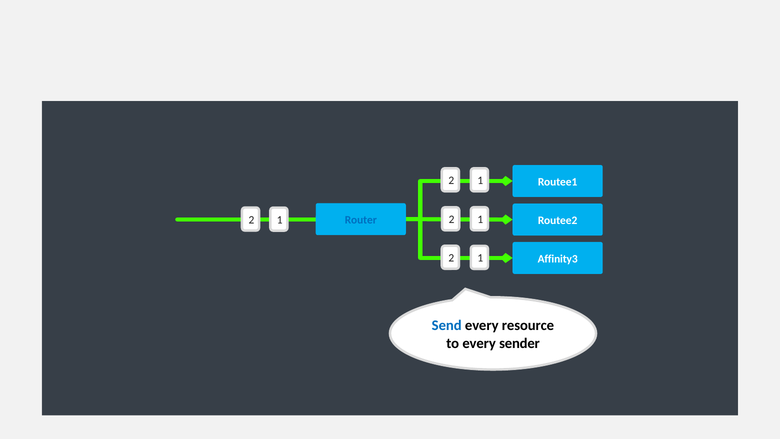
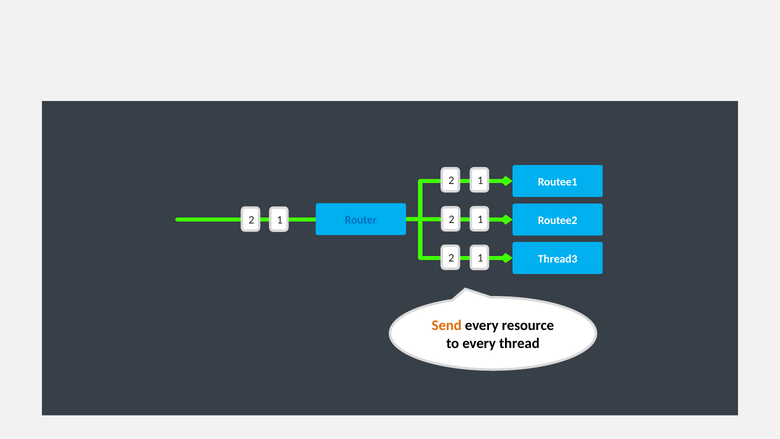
Affinity3: Affinity3 -> Thread3 (558, 259)
Send colour: blue -> orange (447, 325)
sender: sender -> thread (519, 343)
